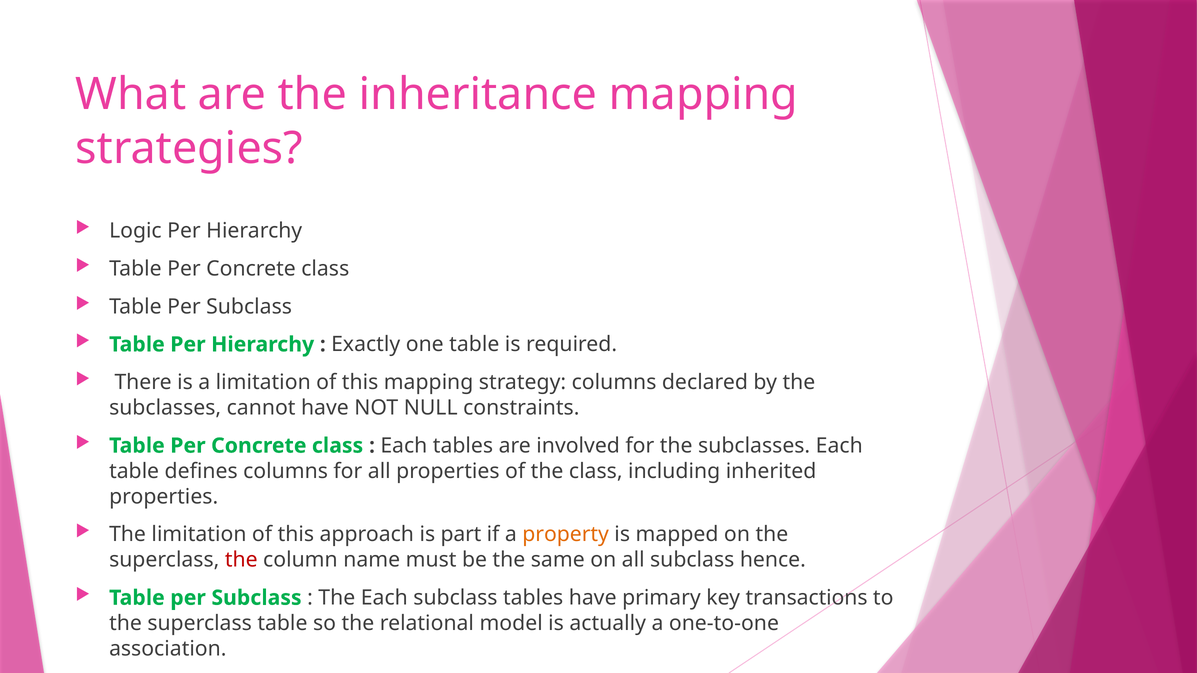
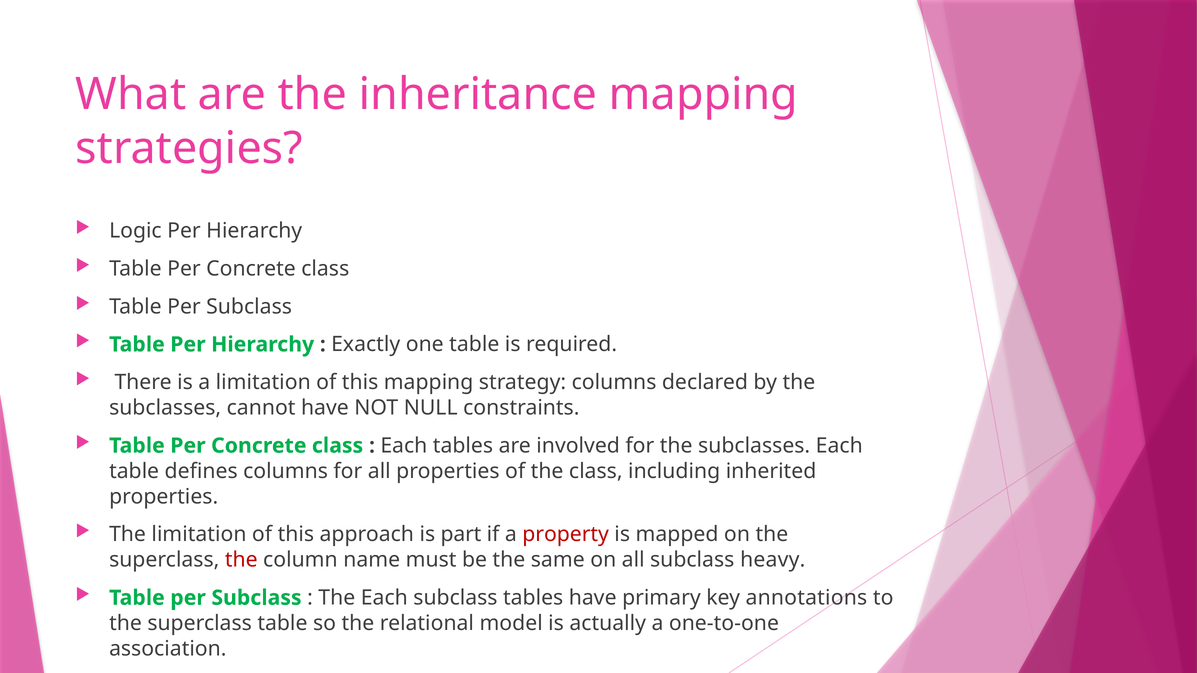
property colour: orange -> red (566, 535)
hence: hence -> heavy (773, 560)
transactions: transactions -> annotations (806, 598)
